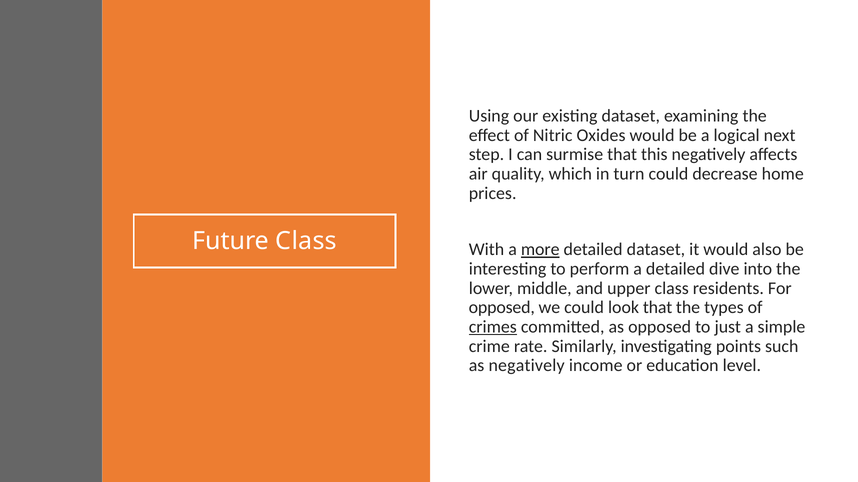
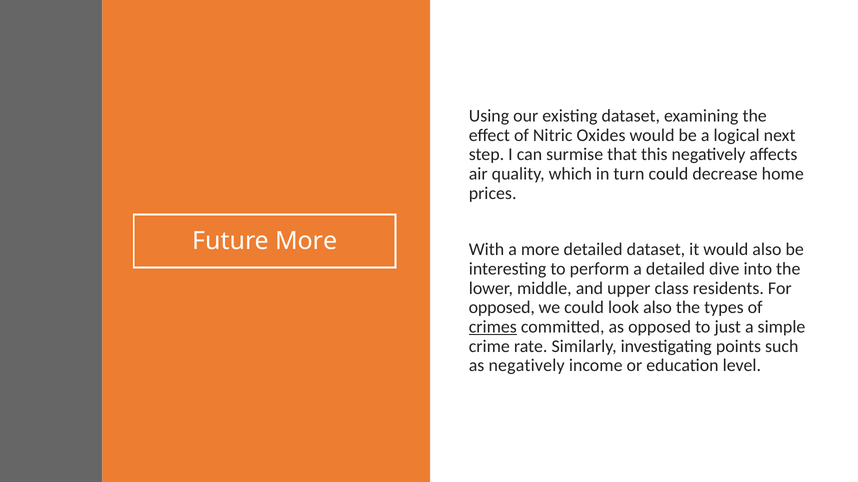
Future Class: Class -> More (306, 241)
more underline: present -> none (540, 250)
look that: that -> also (658, 308)
